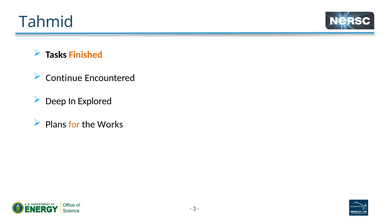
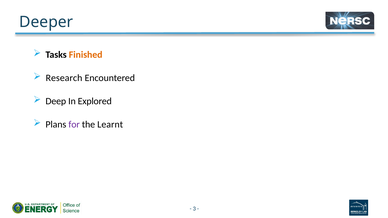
Tahmid: Tahmid -> Deeper (46, 22)
Continue: Continue -> Research (64, 78)
for colour: orange -> purple (74, 125)
Works: Works -> Learnt (110, 125)
